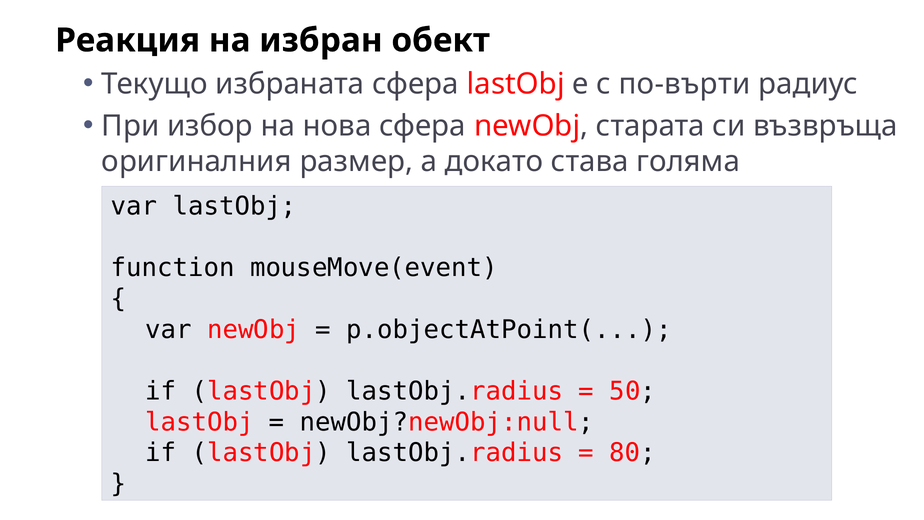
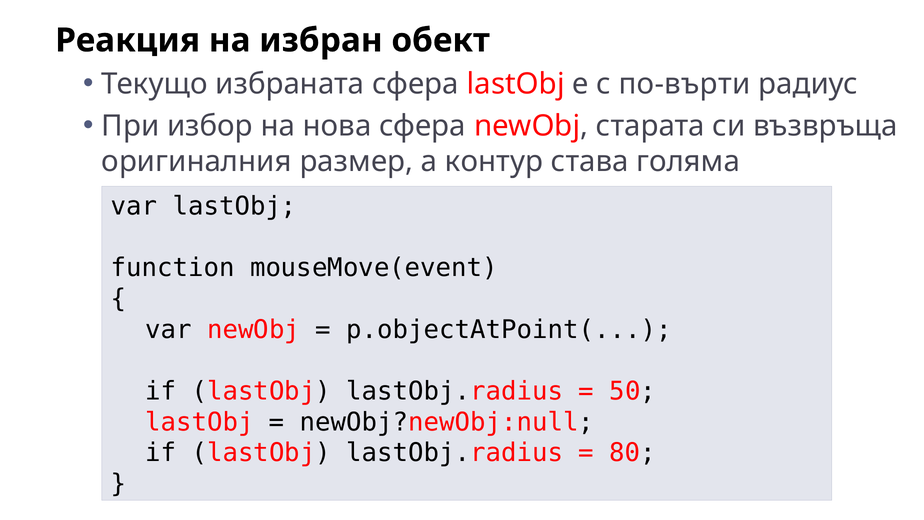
докато: докато -> контур (494, 161)
